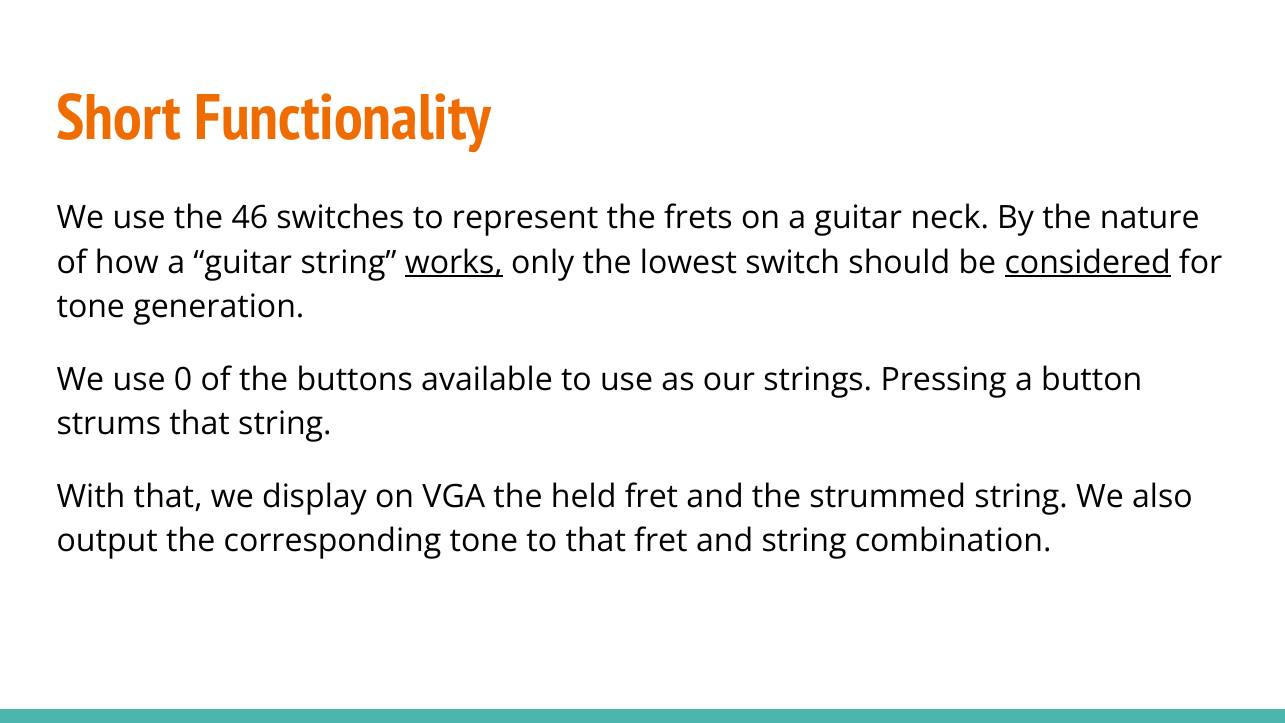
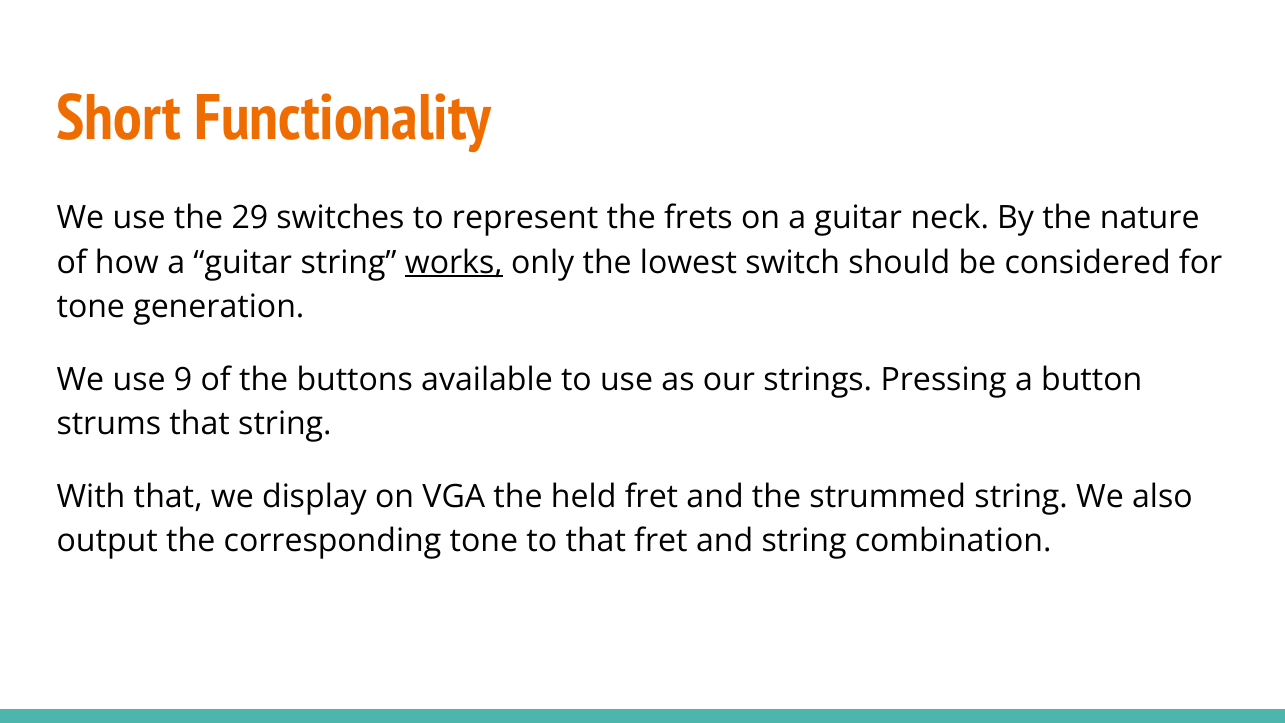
46: 46 -> 29 (250, 218)
considered underline: present -> none (1088, 262)
0: 0 -> 9 (183, 380)
